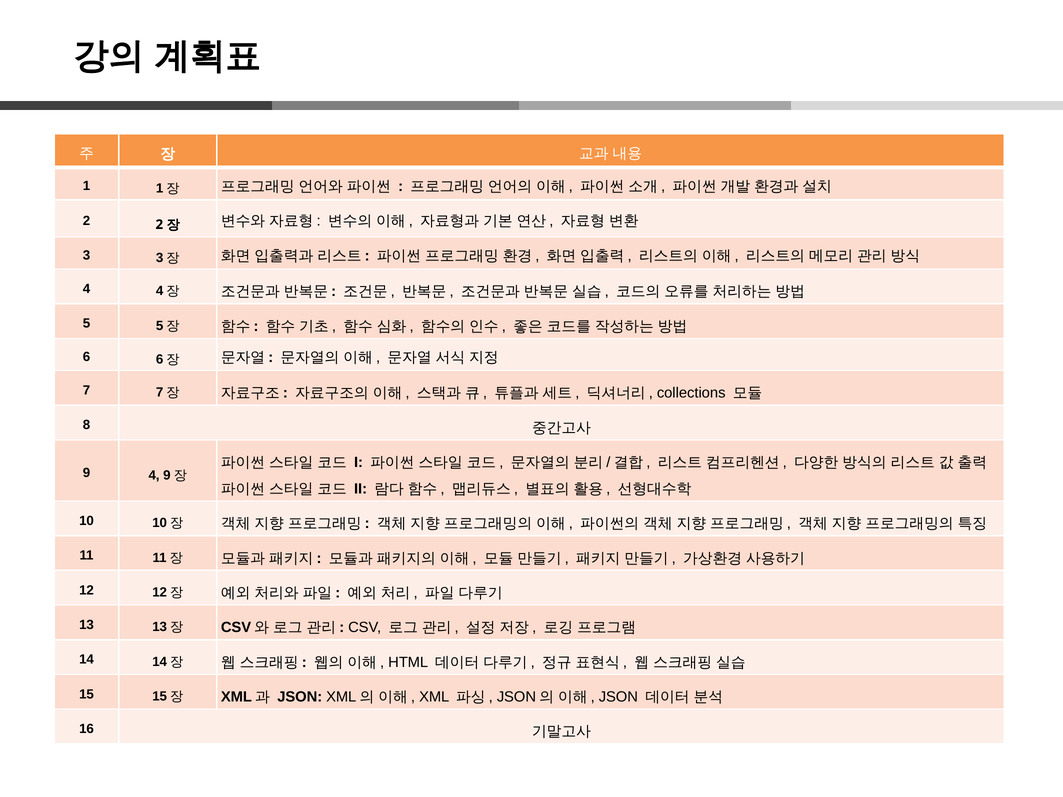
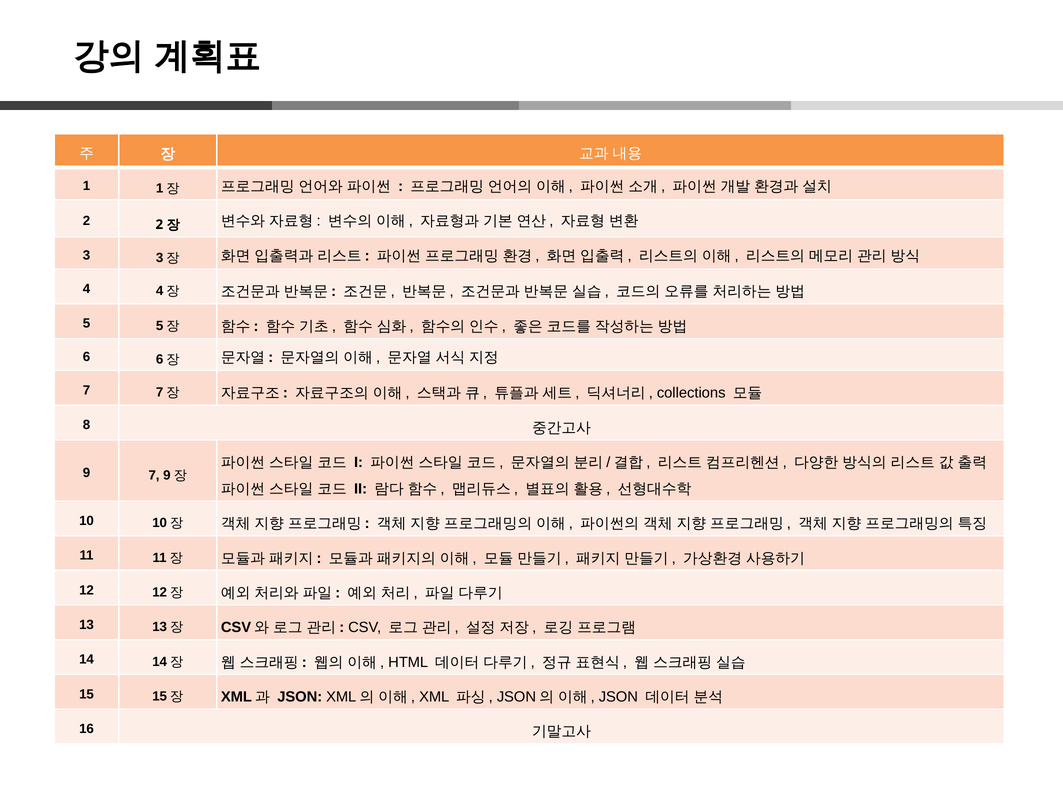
9 4: 4 -> 7 (154, 475)
